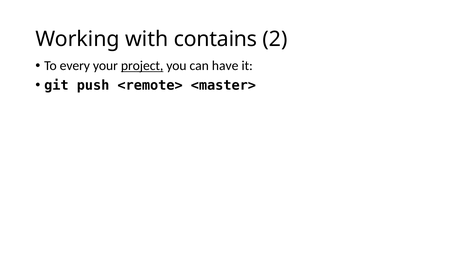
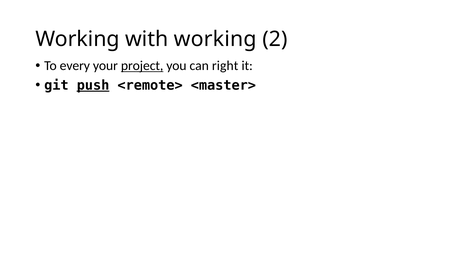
with contains: contains -> working (215, 39)
have: have -> right (225, 66)
push underline: none -> present (93, 85)
